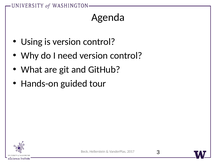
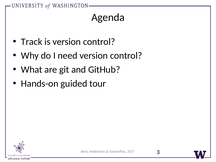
Using: Using -> Track (32, 42)
